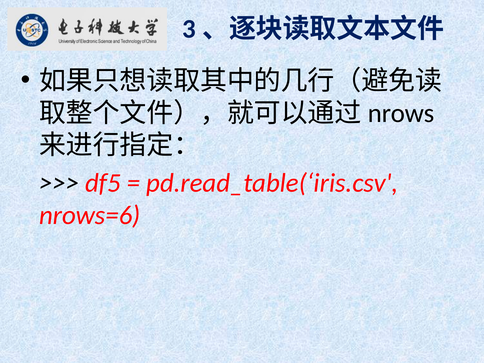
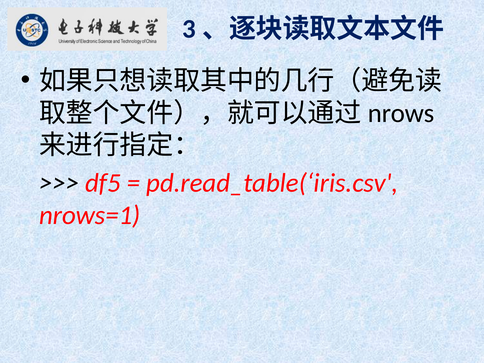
nrows=6: nrows=6 -> nrows=1 (90, 215)
